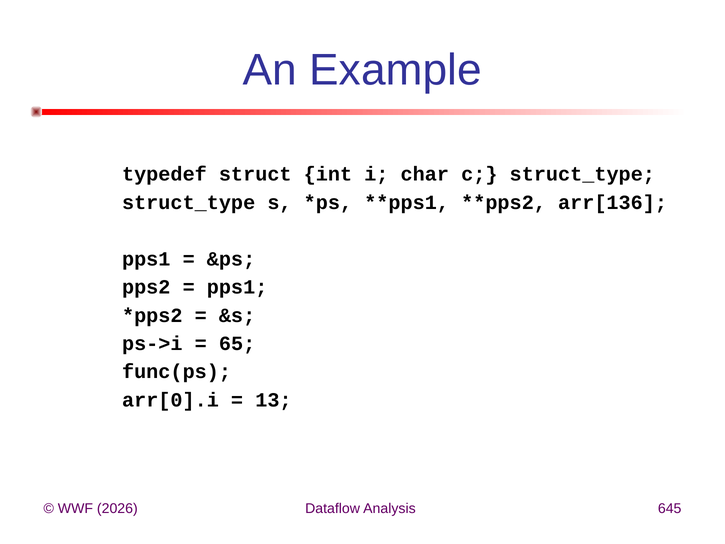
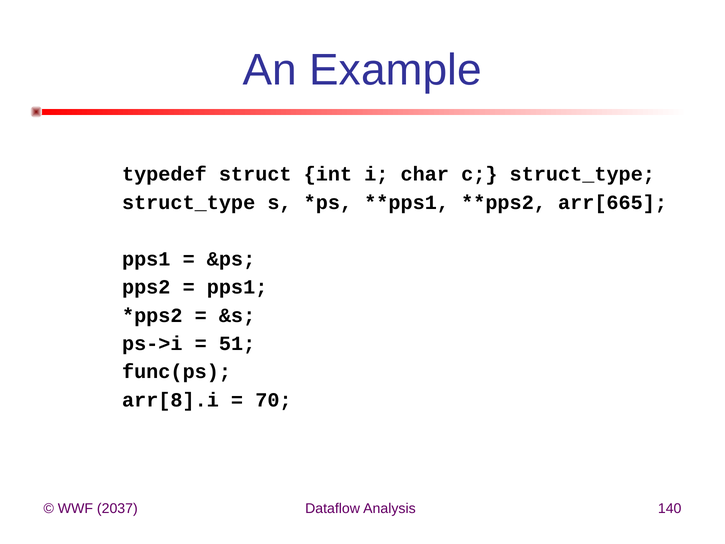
arr[136: arr[136 -> arr[665 (613, 202)
65: 65 -> 51 (237, 343)
arr[0].i: arr[0].i -> arr[8].i (170, 400)
13: 13 -> 70 (273, 400)
2026: 2026 -> 2037 (117, 508)
645: 645 -> 140 (670, 508)
